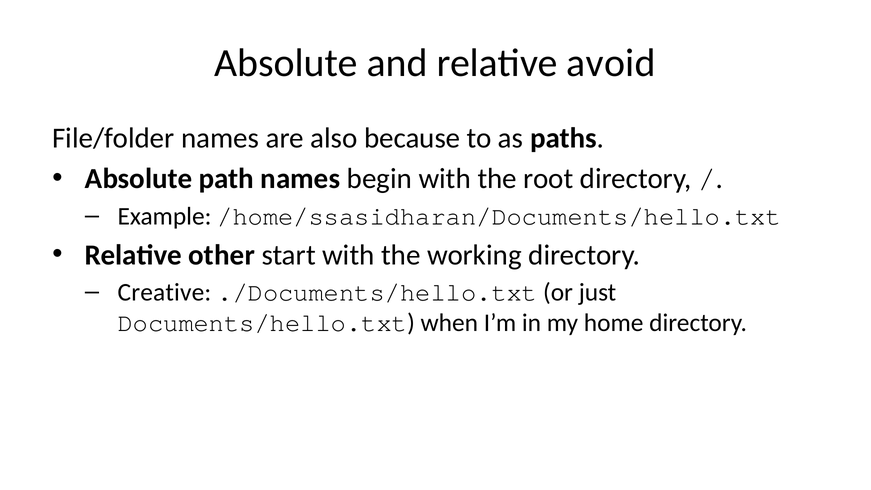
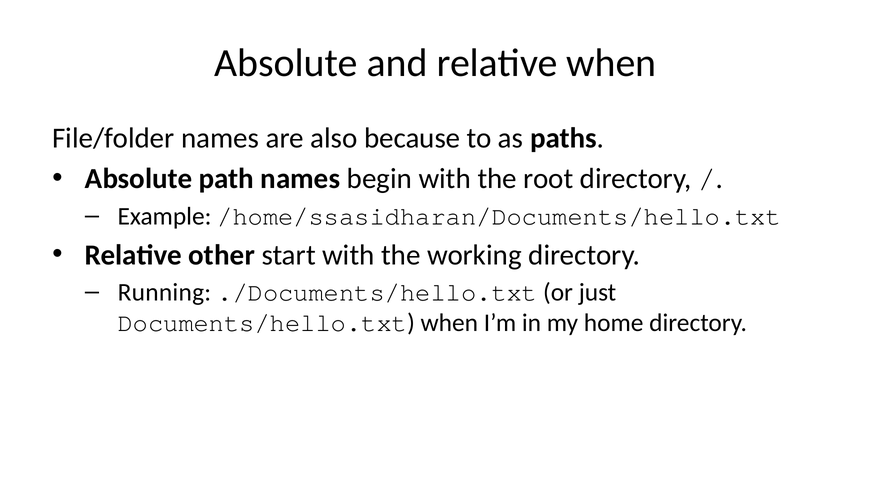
relative avoid: avoid -> when (611, 63)
Creative: Creative -> Running (164, 292)
